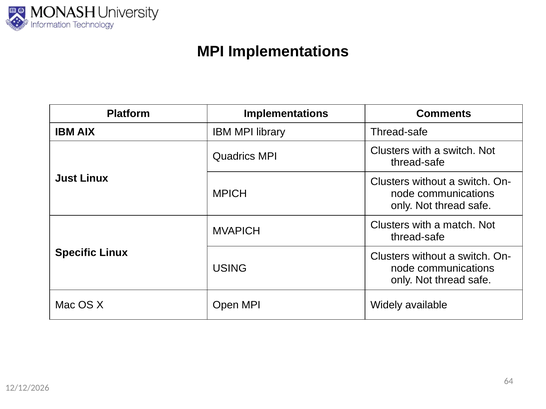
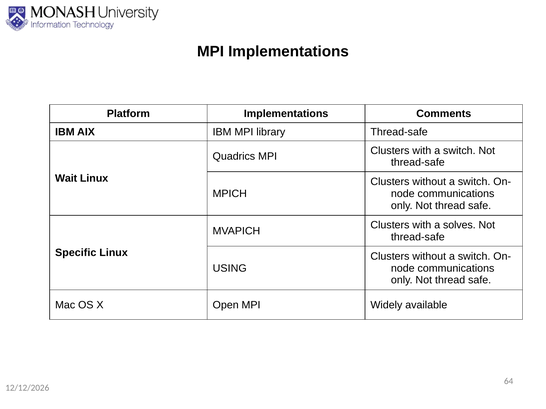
Just: Just -> Wait (66, 178)
match: match -> solves (459, 225)
